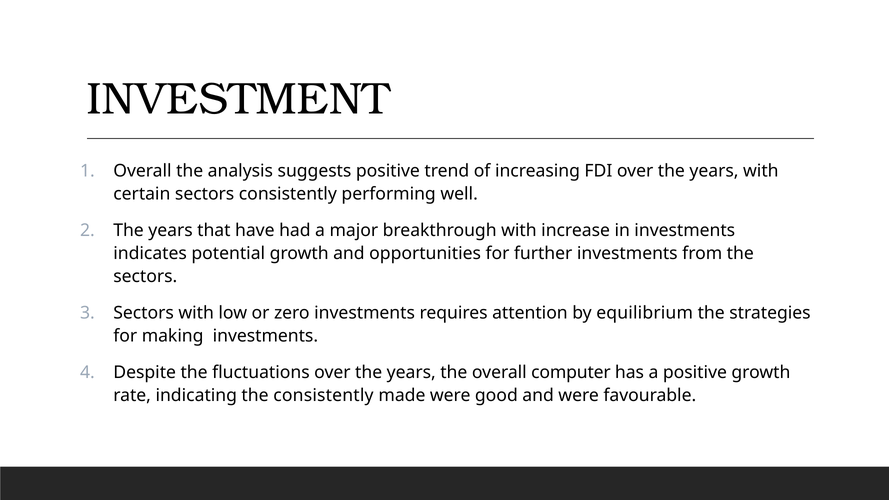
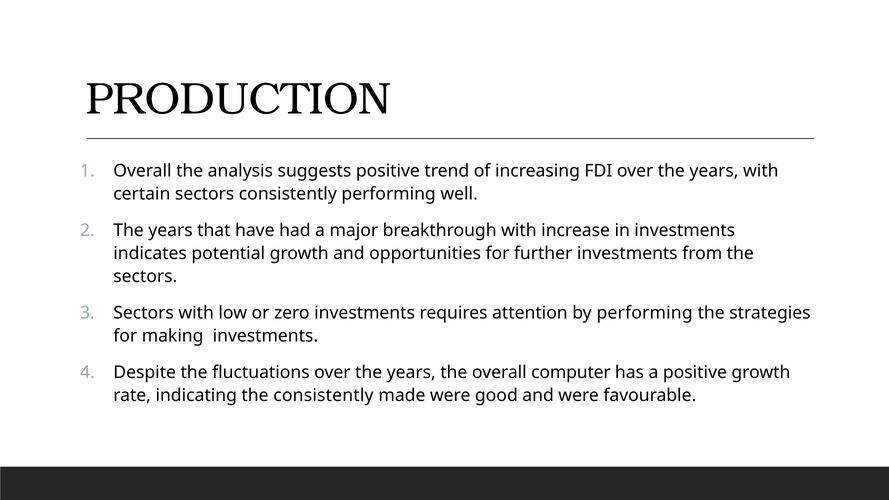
INVESTMENT: INVESTMENT -> PRODUCTION (239, 99)
by equilibrium: equilibrium -> performing (645, 313)
